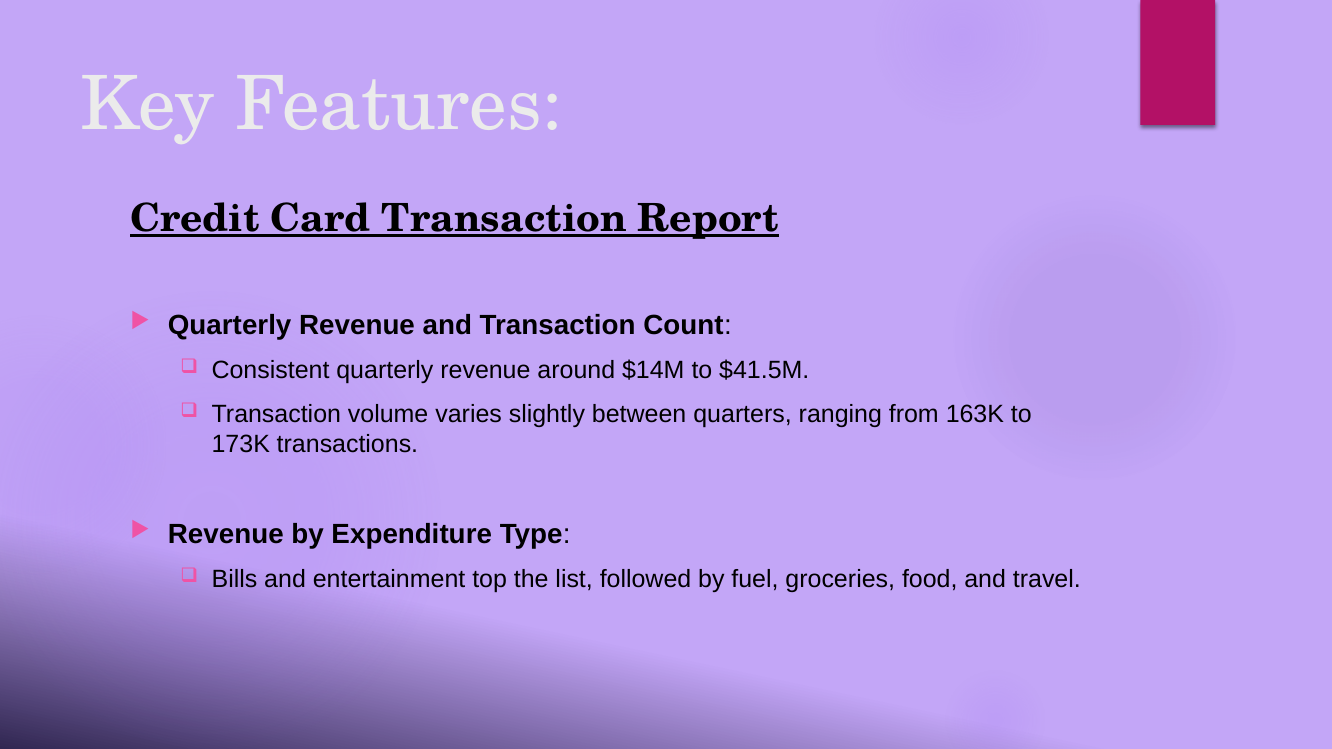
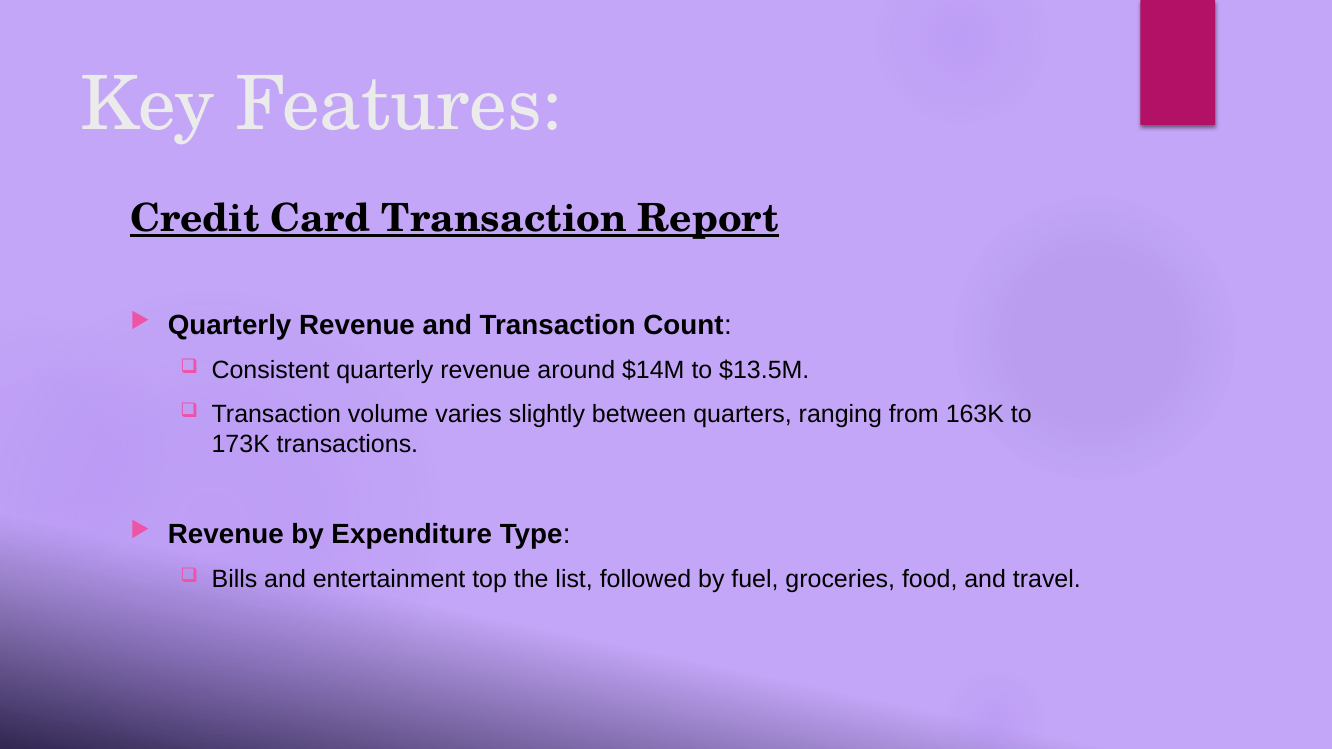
$41.5M: $41.5M -> $13.5M (764, 371)
